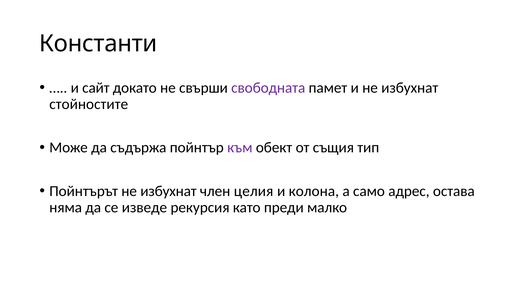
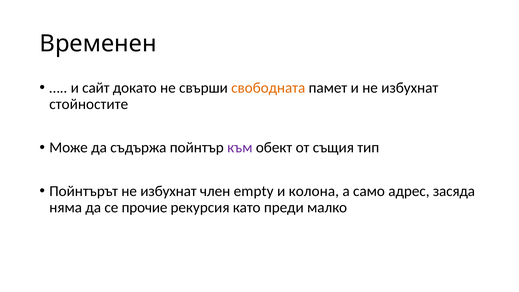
Константи: Константи -> Временен (98, 44)
свободната colour: purple -> orange (268, 88)
целия: целия -> empty (254, 191)
остава: остава -> засяда (454, 191)
изведе: изведе -> прочие (145, 207)
